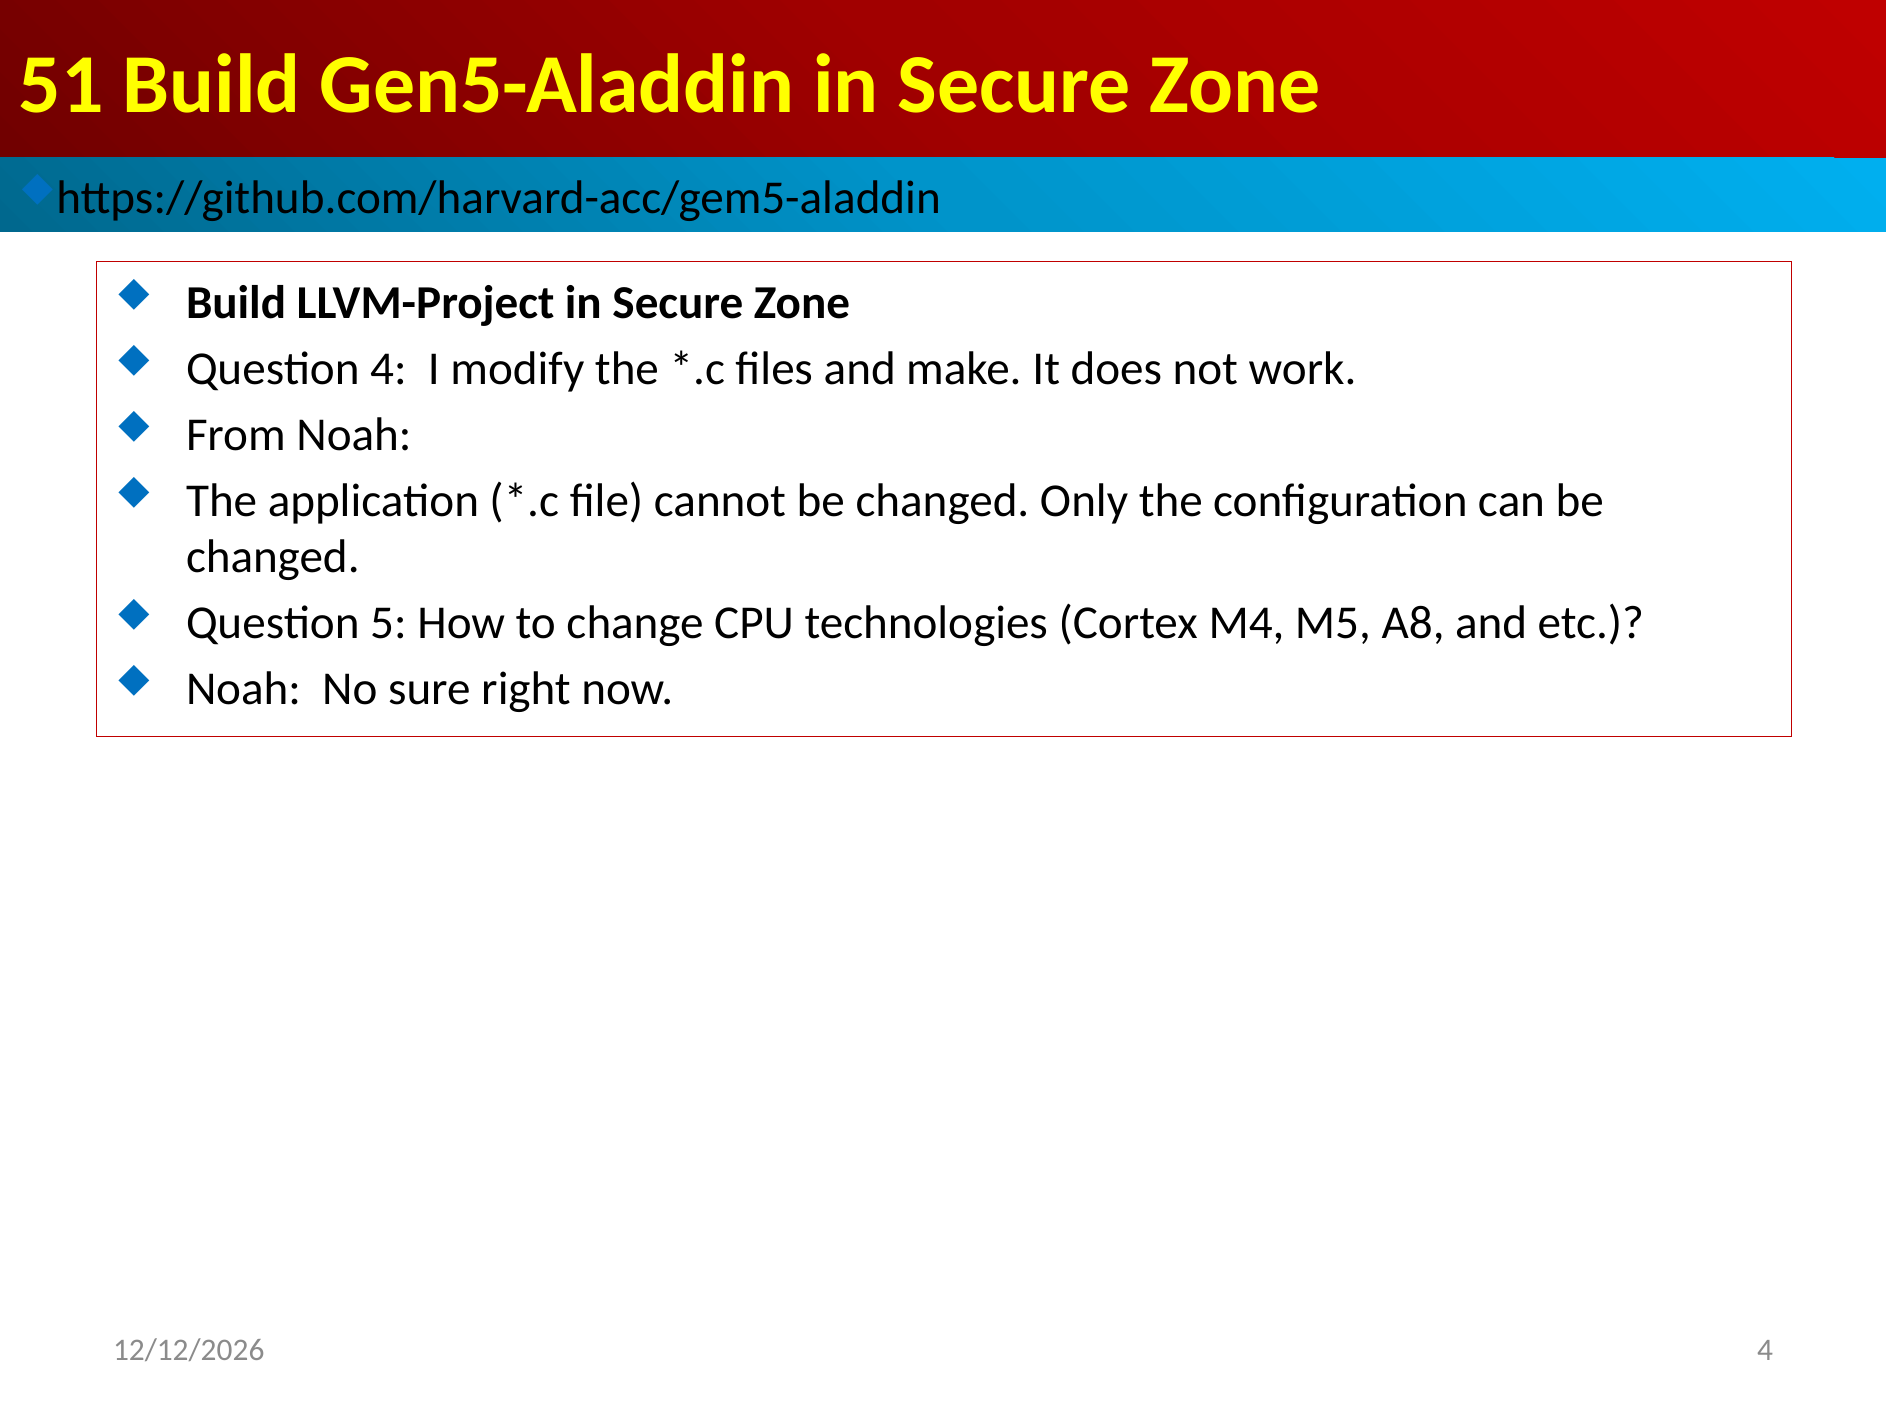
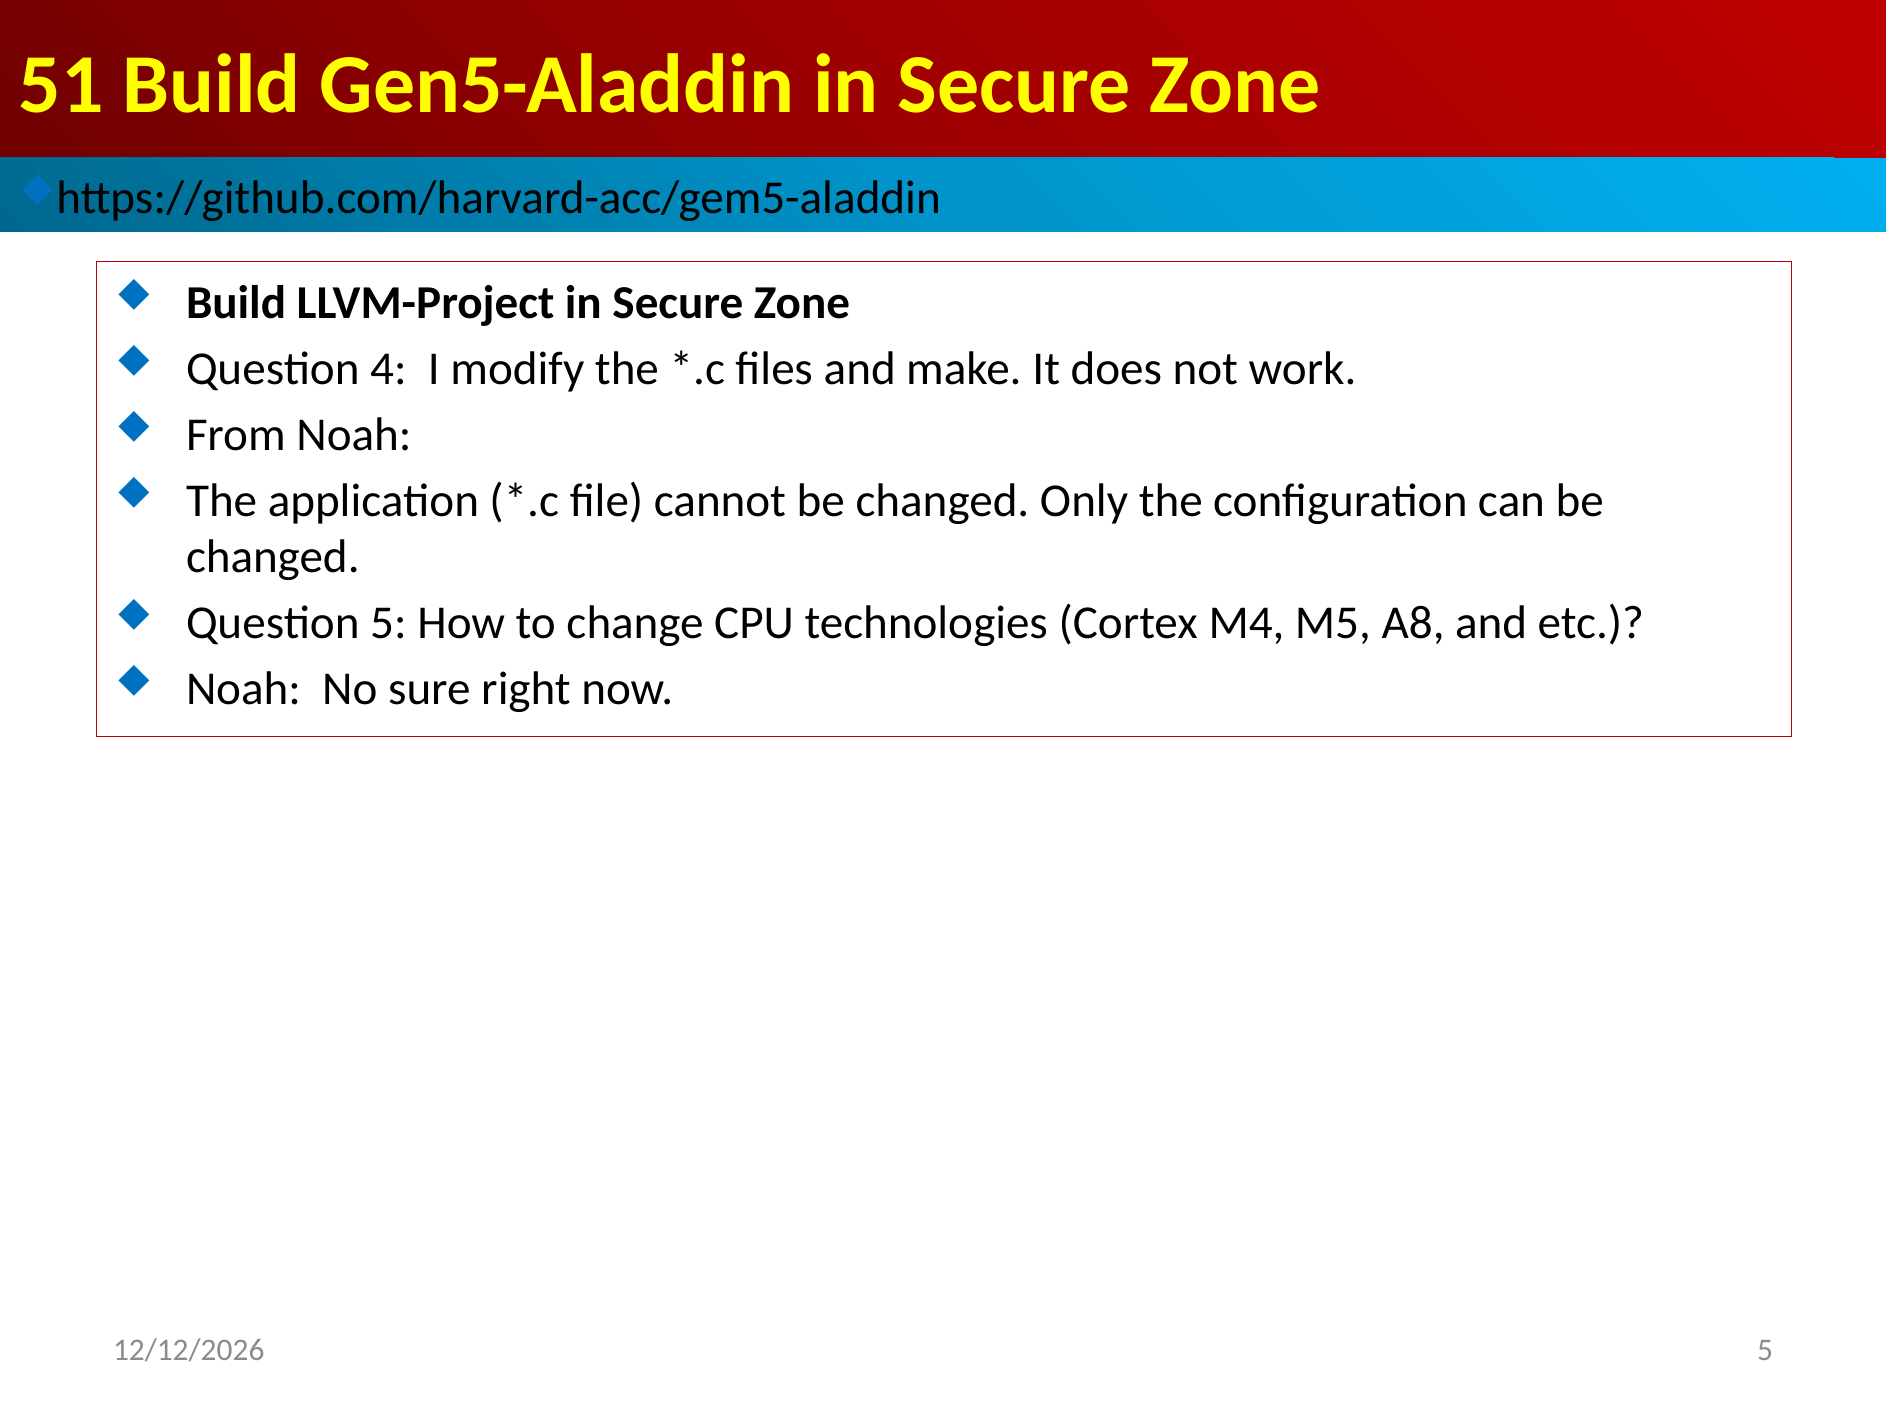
4: 4 -> 5 (1765, 1351)
